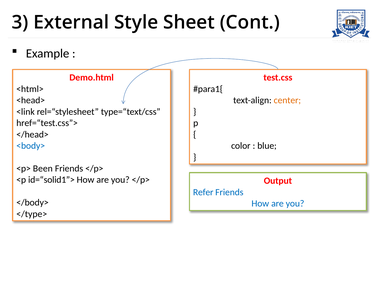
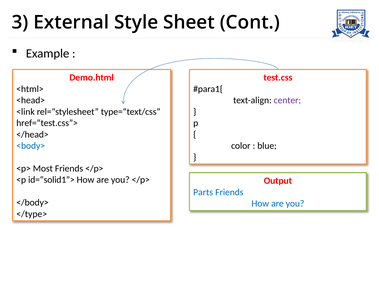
center colour: orange -> purple (287, 100)
Been: Been -> Most (43, 169)
Refer: Refer -> Parts (203, 192)
